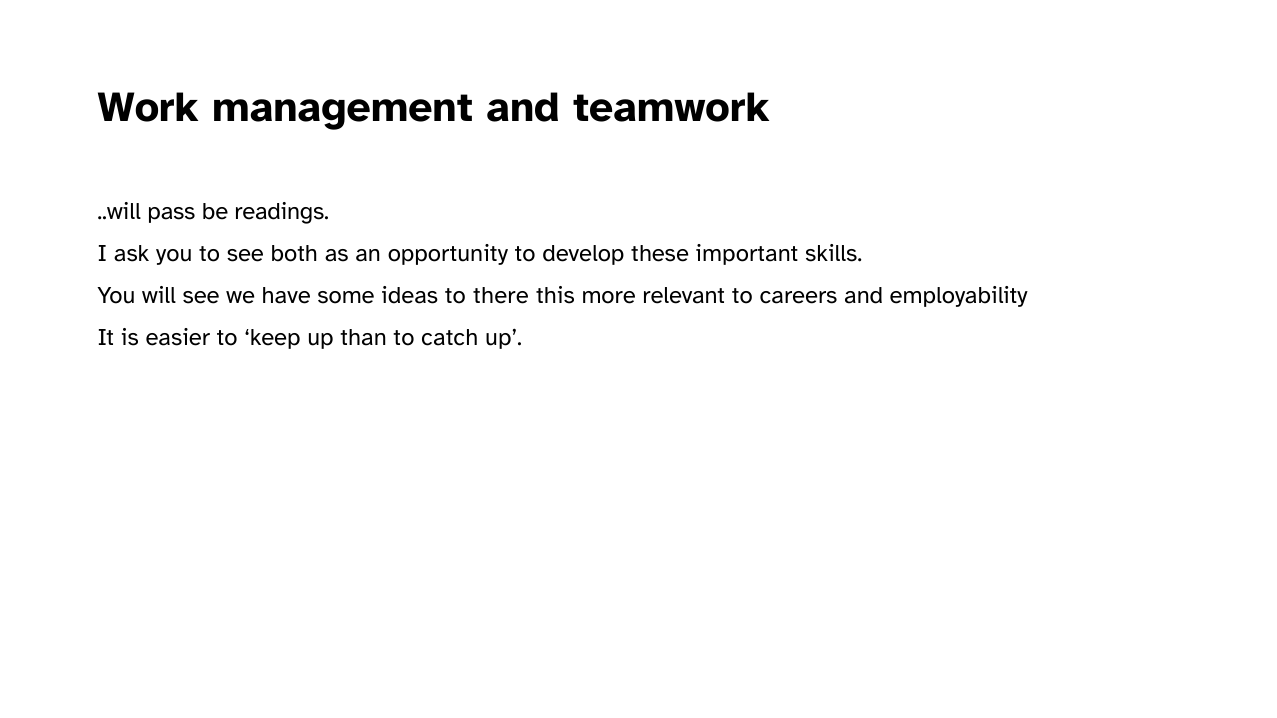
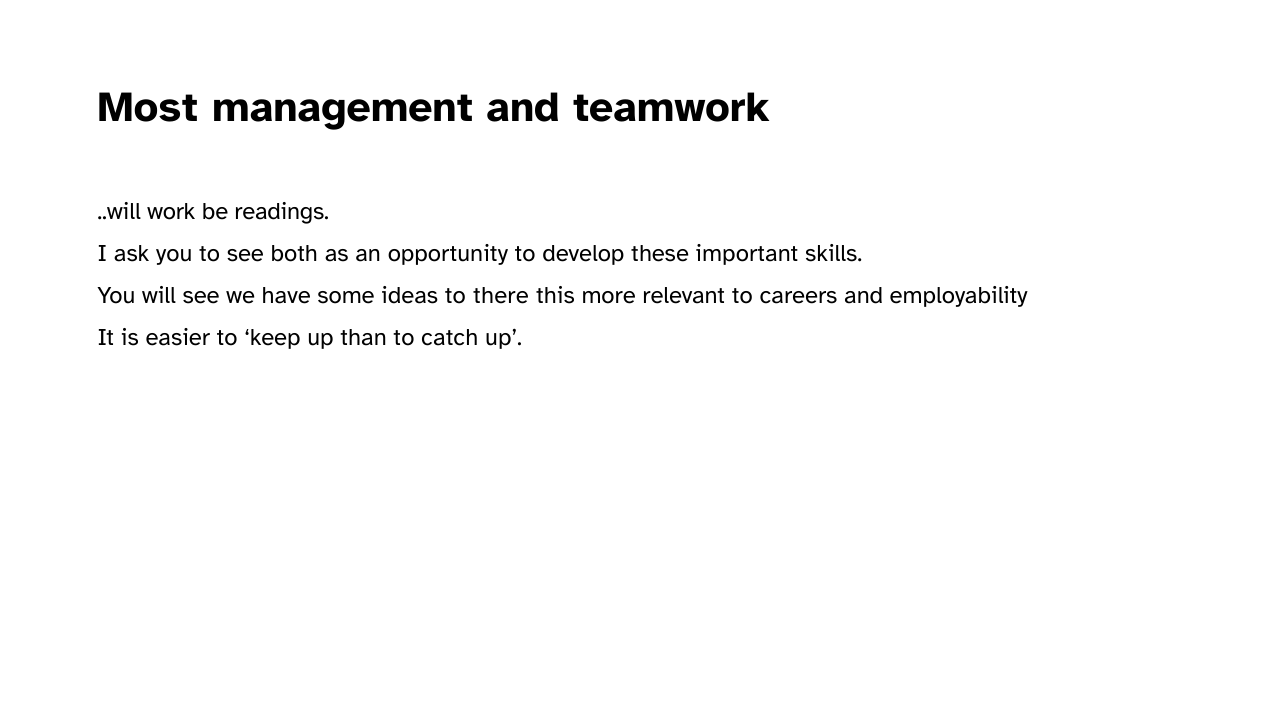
Work: Work -> Most (148, 107)
pass: pass -> work (171, 212)
